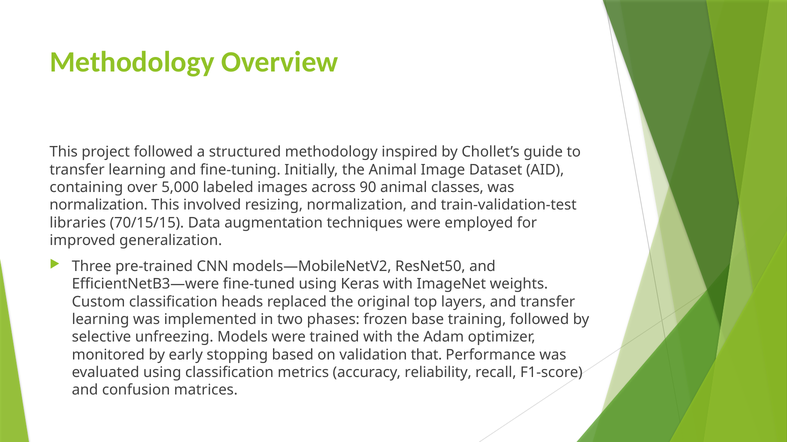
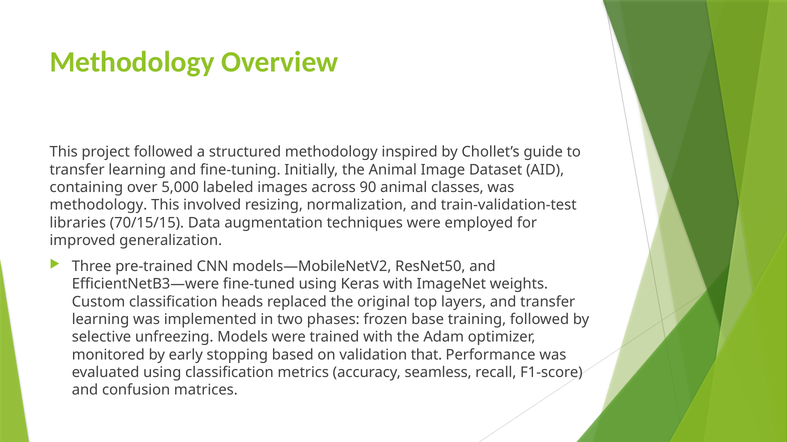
normalization: normalization -> methodology (98, 205)
reliability: reliability -> seamless (438, 373)
